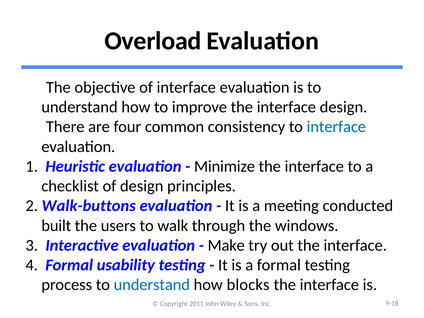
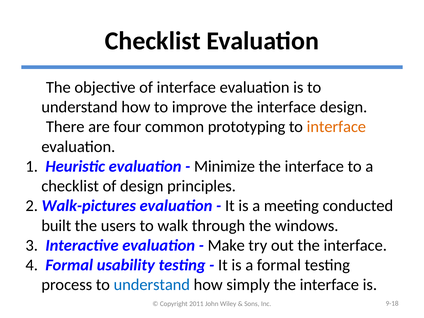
Overload: Overload -> Checklist (153, 41)
consistency: consistency -> prototyping (247, 127)
interface colour: blue -> orange (336, 127)
Walk-buttons: Walk-buttons -> Walk-pictures (89, 206)
blocks: blocks -> simply (248, 285)
